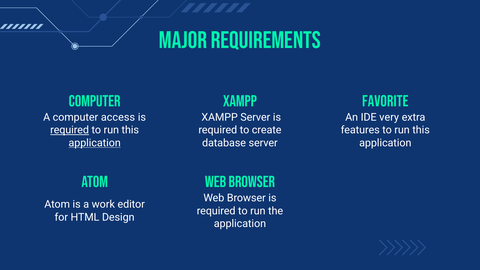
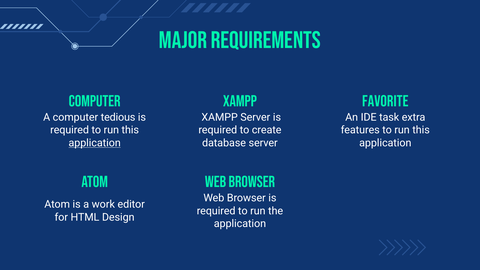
access: access -> tedious (118, 117)
very: very -> task (389, 117)
required underline: present -> none (70, 130)
